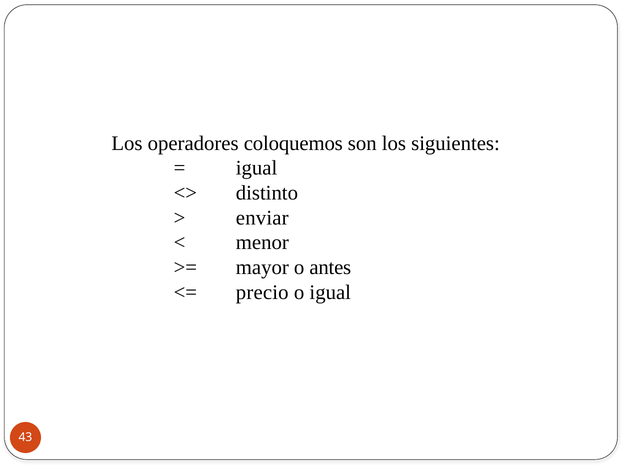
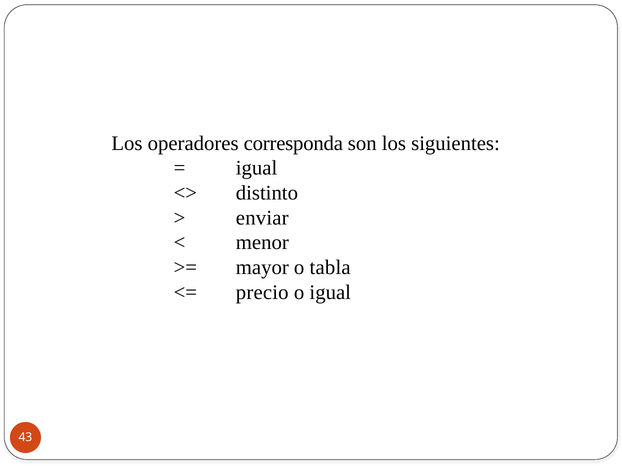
coloquemos: coloquemos -> corresponda (293, 143)
antes: antes -> tabla (330, 268)
